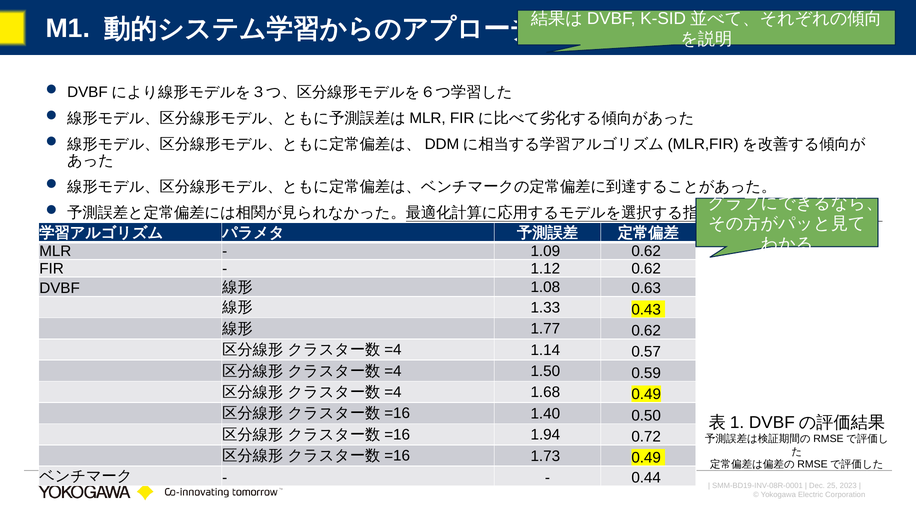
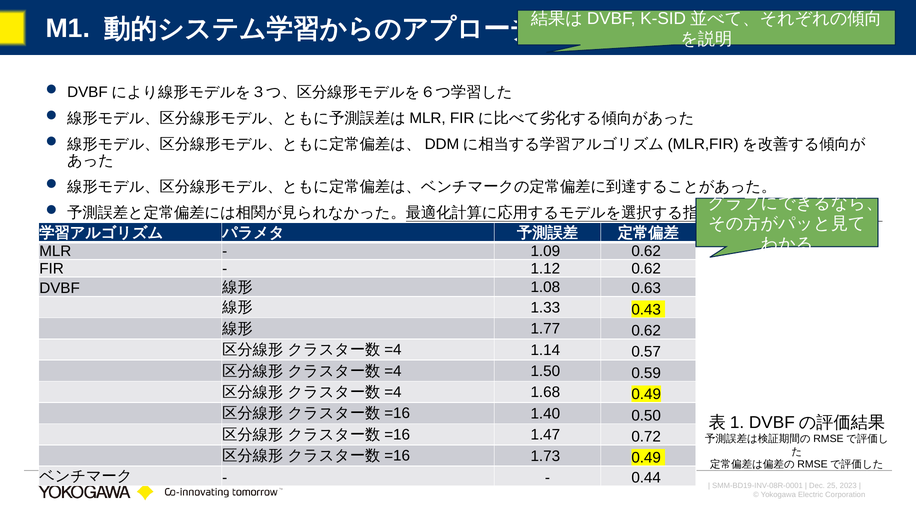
1.94: 1.94 -> 1.47 (545, 435)
